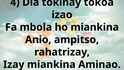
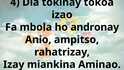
ho miankina: miankina -> andronay (95, 27)
